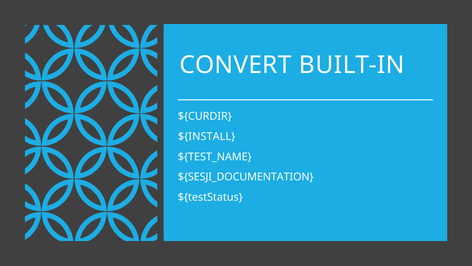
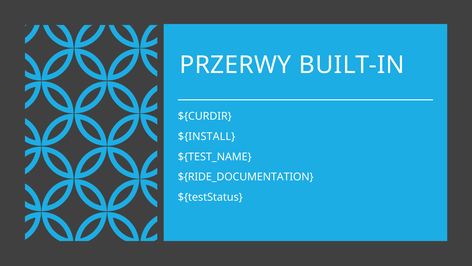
CONVERT: CONVERT -> PRZERWY (235, 65)
${SESJI_DOCUMENTATION: ${SESJI_DOCUMENTATION -> ${RIDE_DOCUMENTATION (246, 177)
